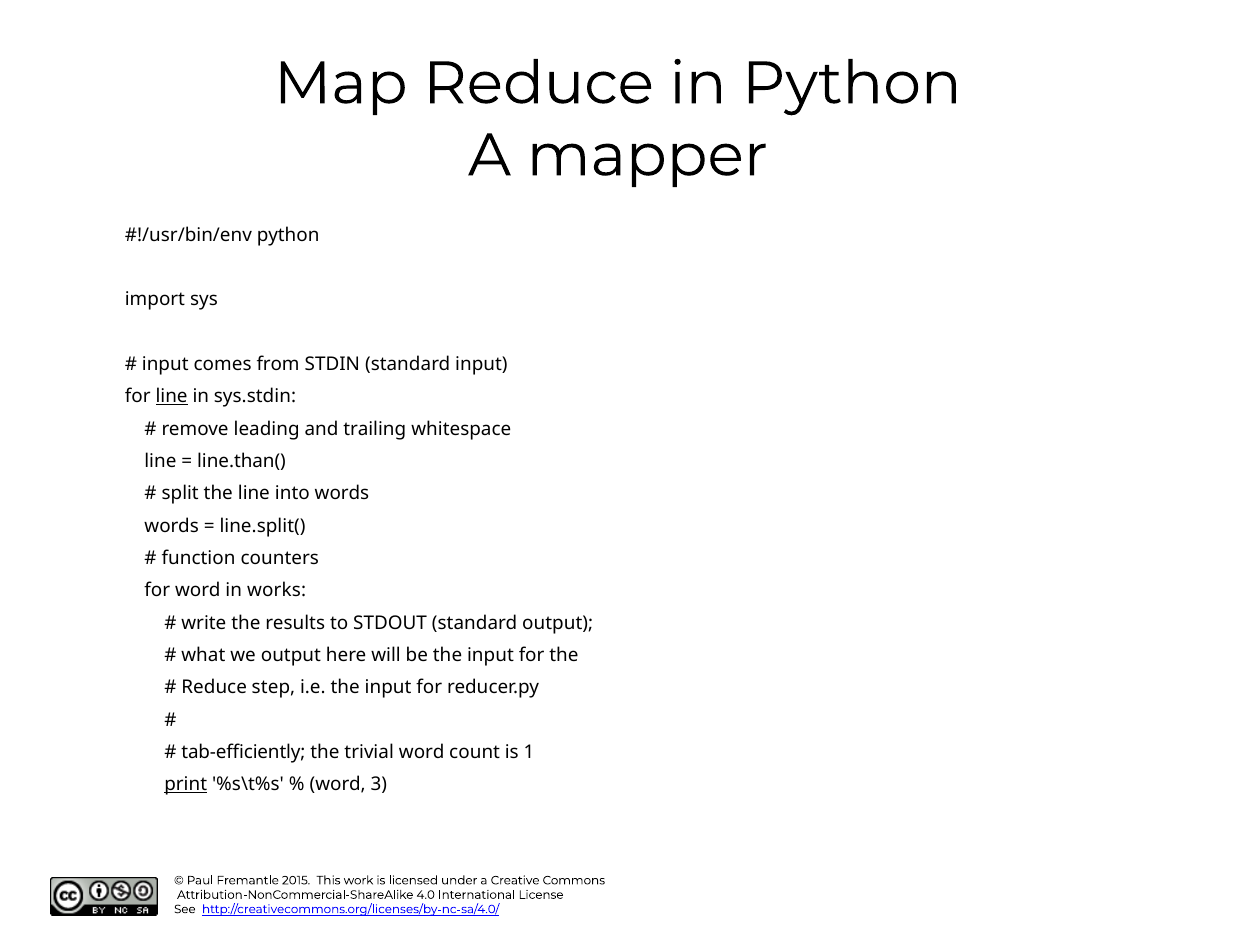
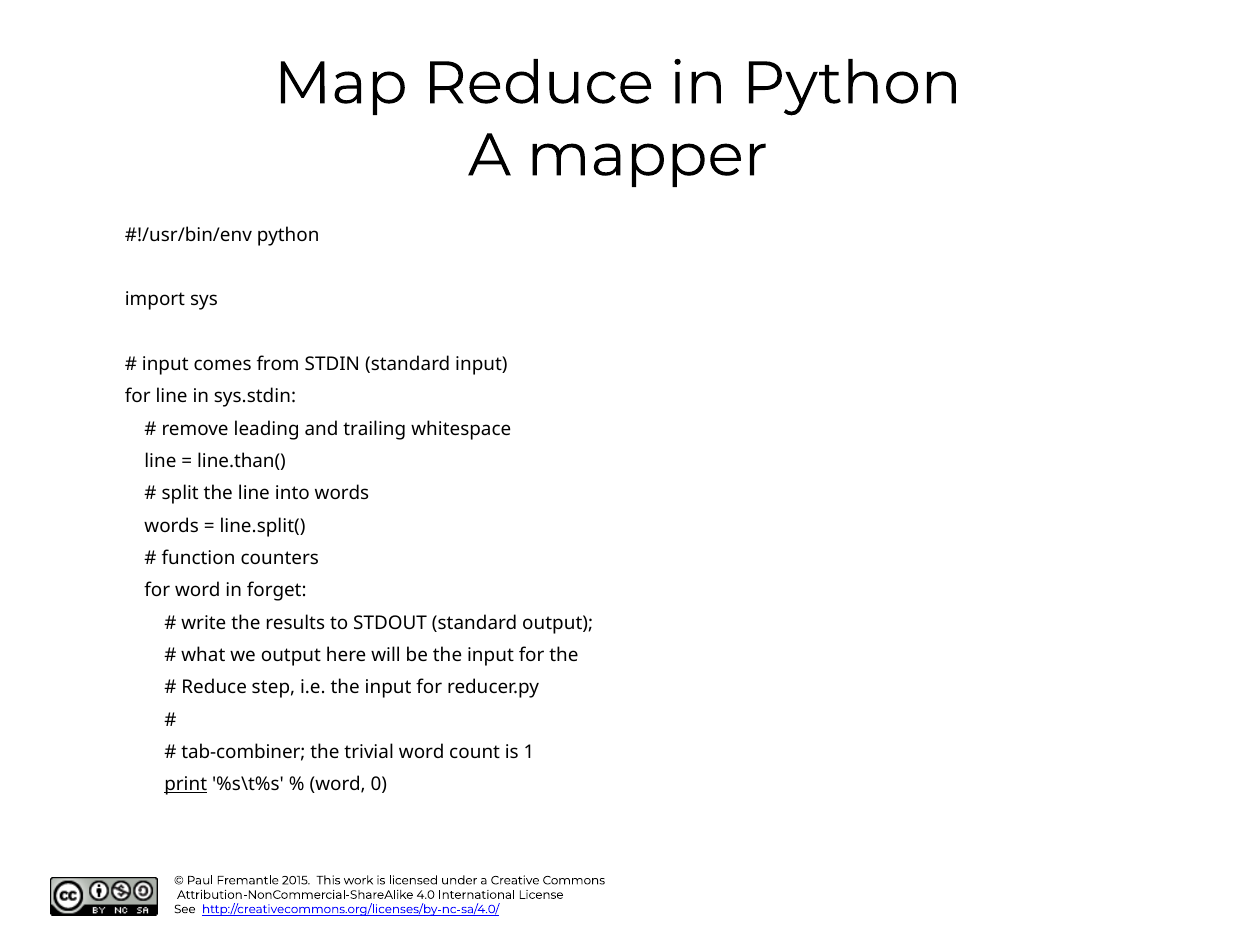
line underline: present -> none (172, 397)
works: works -> forget (277, 591)
tab-efficiently: tab-efficiently -> tab-combiner (243, 752)
3: 3 -> 0 (379, 784)
